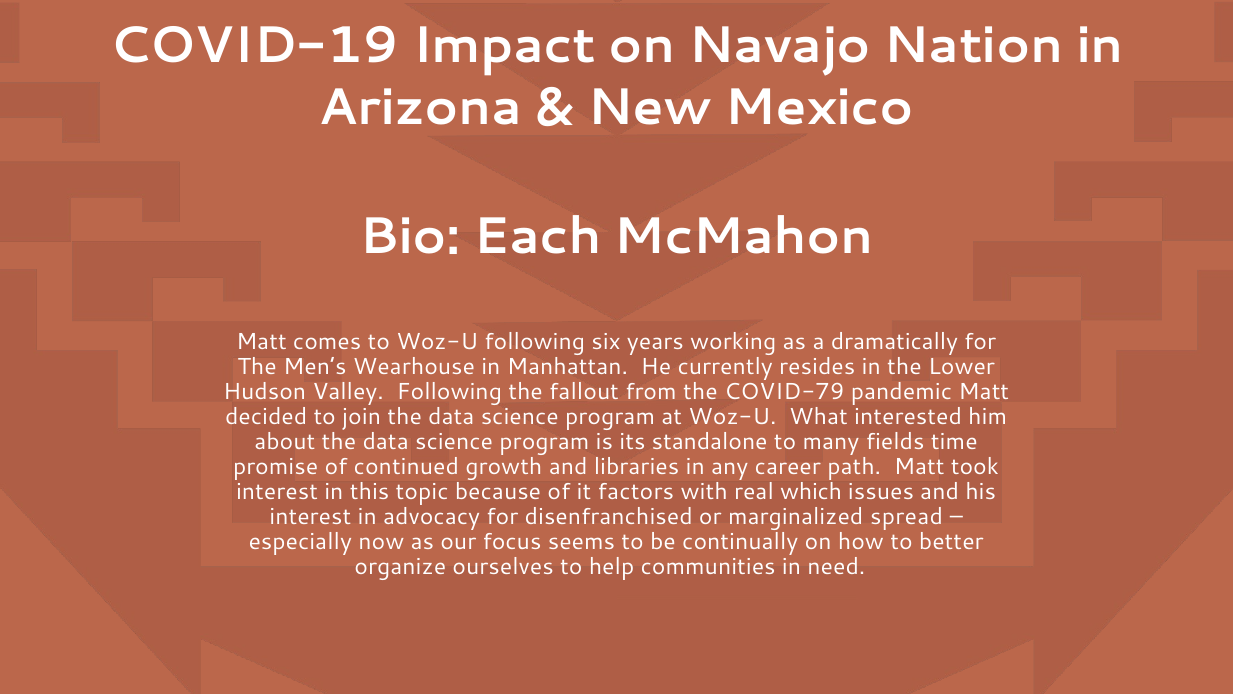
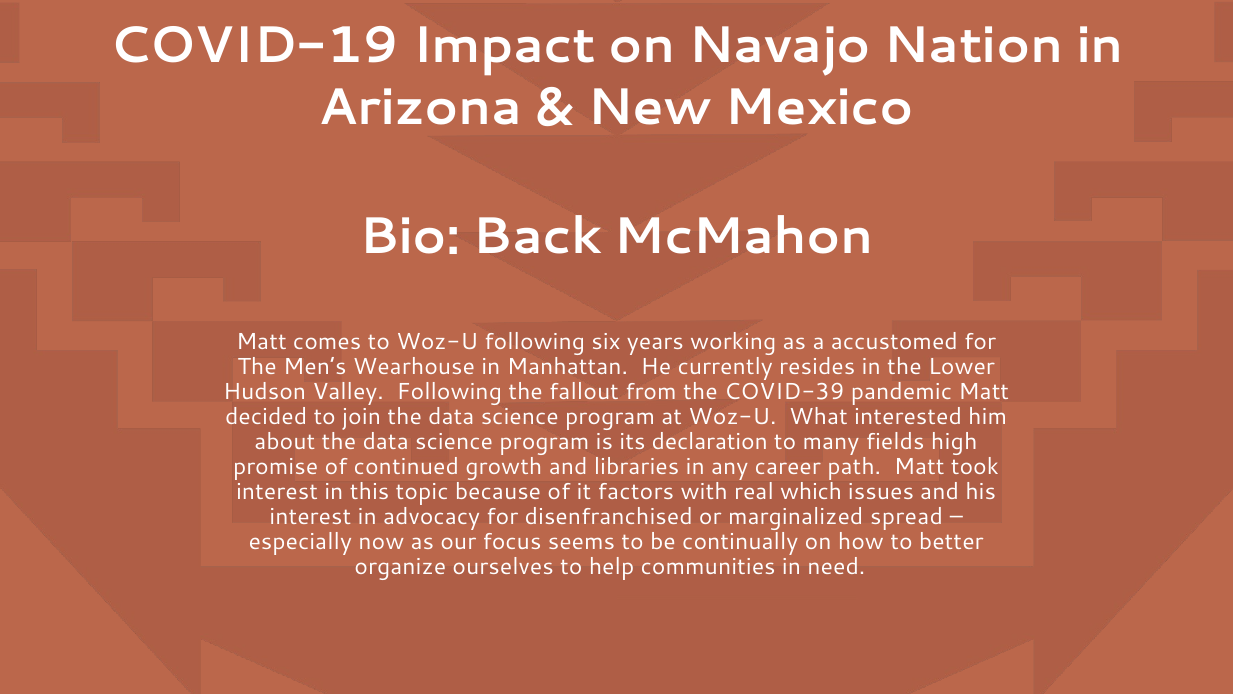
Each: Each -> Back (538, 237)
dramatically: dramatically -> accustomed (894, 342)
COVID-79: COVID-79 -> COVID-39 (784, 392)
standalone: standalone -> declaration (710, 442)
time: time -> high (954, 442)
